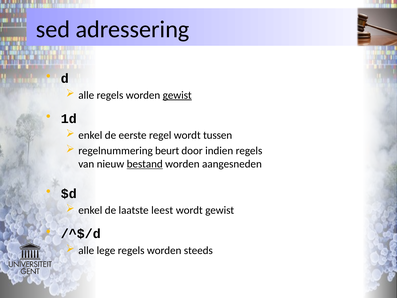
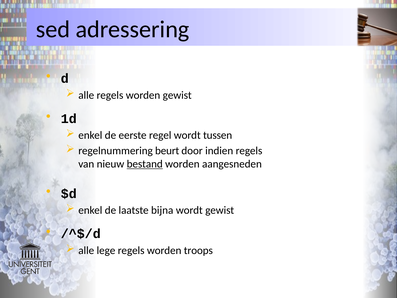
gewist underline: present -> none (177, 95)
leest: leest -> bijna (162, 210)
steeds: steeds -> troops (198, 250)
